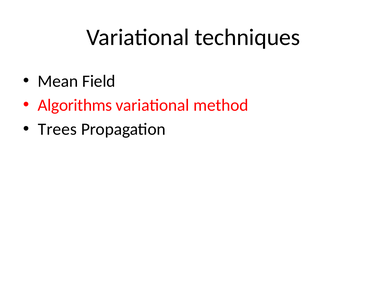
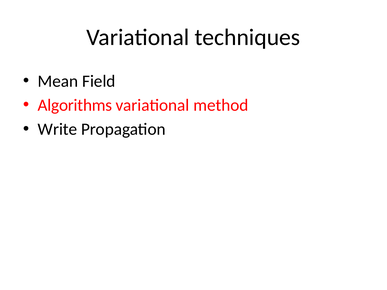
Trees: Trees -> Write (57, 129)
